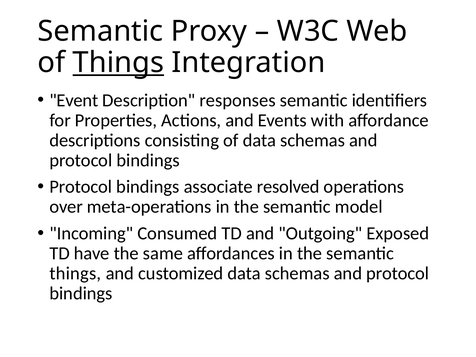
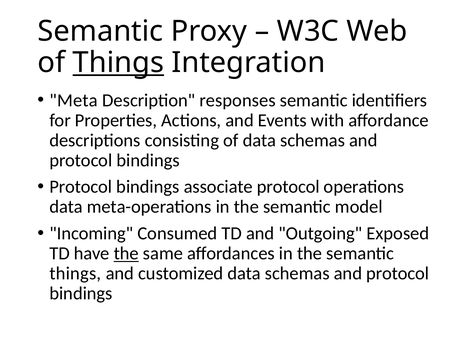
Event: Event -> Meta (74, 100)
associate resolved: resolved -> protocol (288, 187)
over: over -> data (66, 207)
the underline: none -> present (126, 253)
